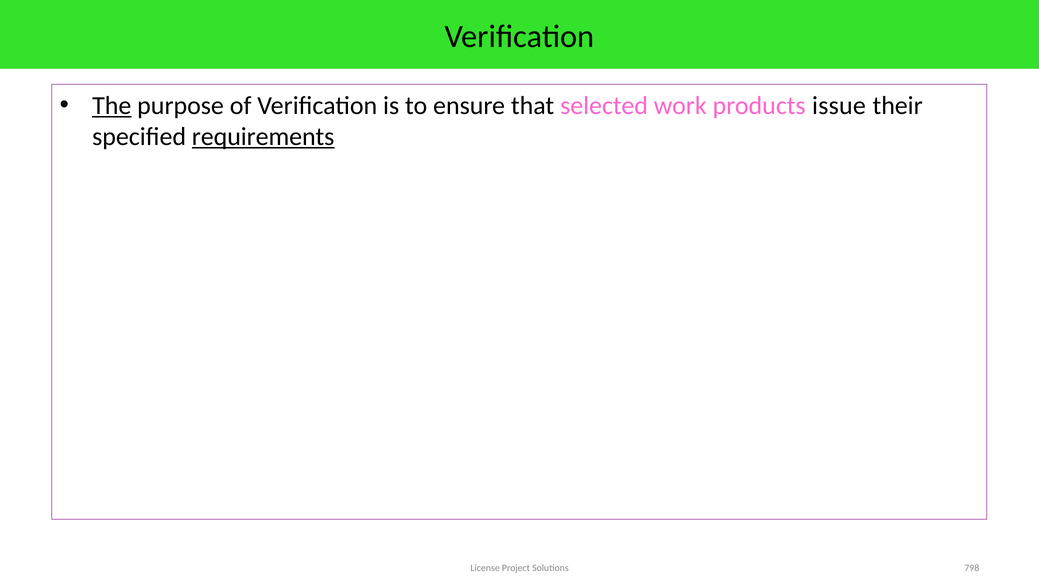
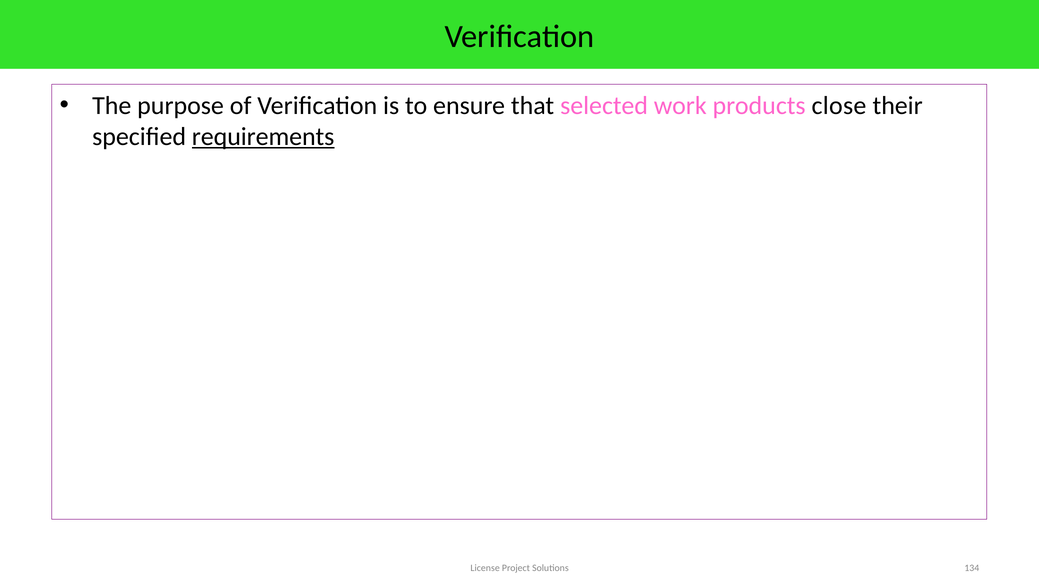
The underline: present -> none (112, 106)
issue: issue -> close (839, 106)
798: 798 -> 134 (972, 568)
